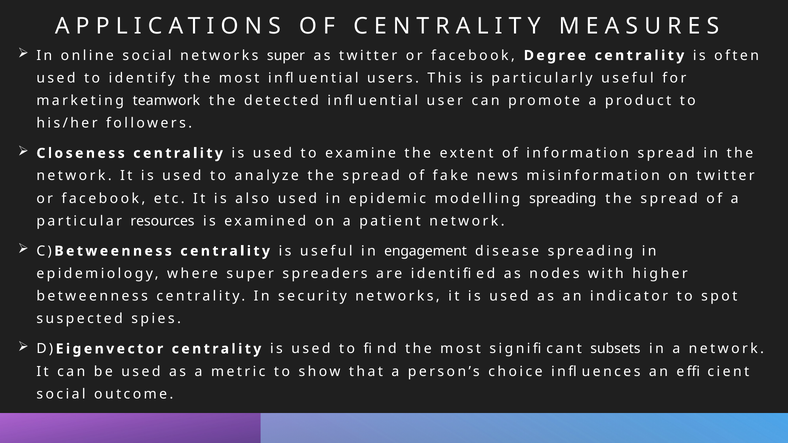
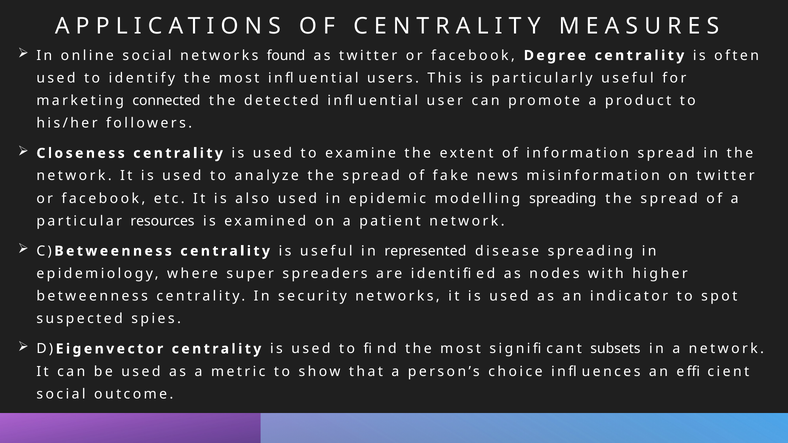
networks super: super -> found (286, 55)
teamwork: teamwork -> connected (166, 101)
engagement: engagement -> represented (425, 251)
